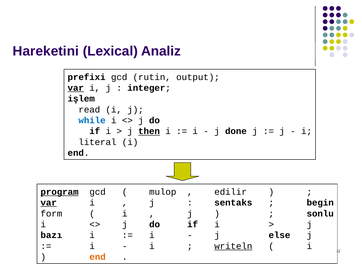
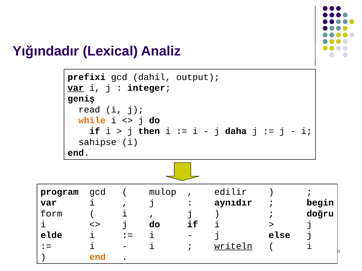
Hareketini: Hareketini -> Yığındadır (46, 51)
rutin: rutin -> dahil (152, 77)
işlem: işlem -> geniş (81, 99)
while colour: blue -> orange (92, 121)
then underline: present -> none (149, 132)
done: done -> daha (236, 132)
literal: literal -> sahipse (97, 142)
program underline: present -> none (60, 192)
var underline: present -> none (49, 203)
sentaks: sentaks -> aynıdır (233, 203)
sonlu: sonlu -> doğru (320, 214)
bazı: bazı -> elde (51, 236)
